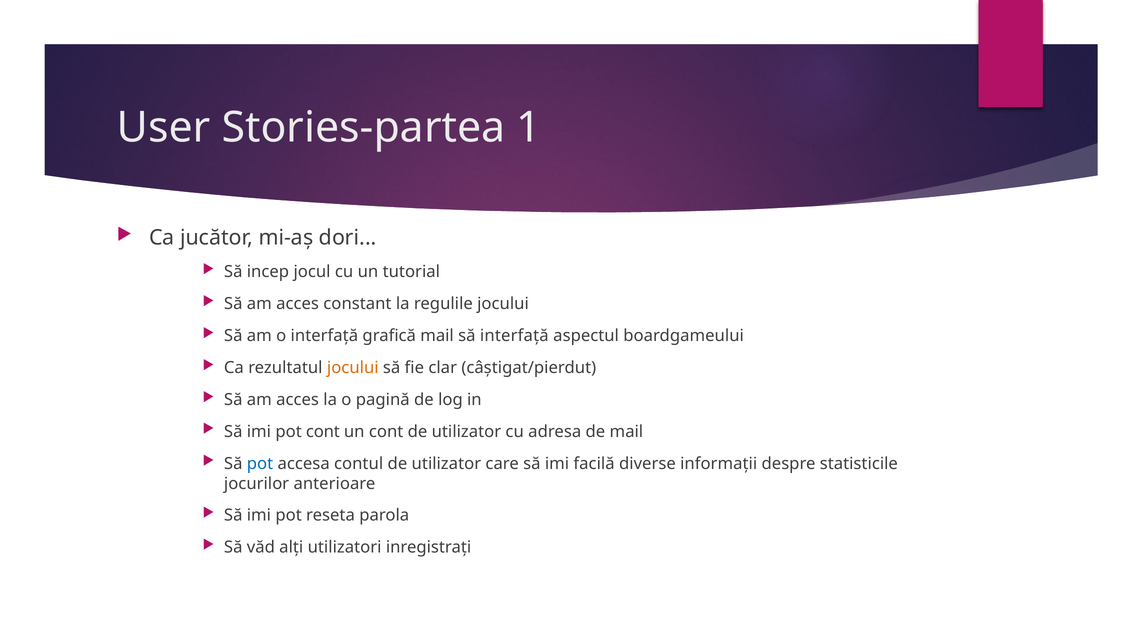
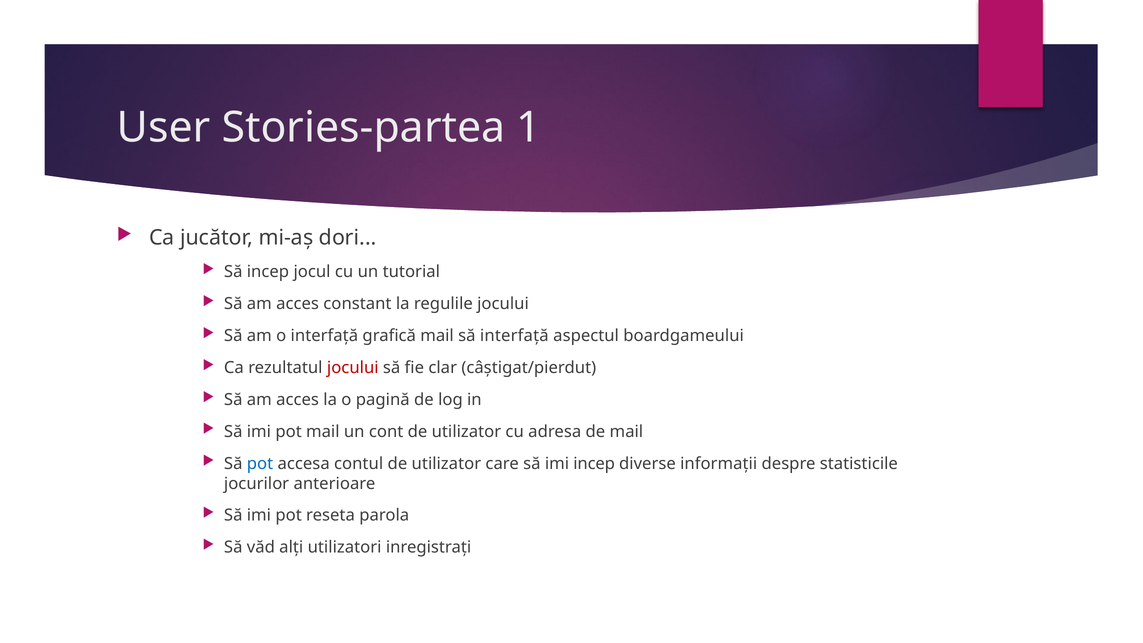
jocului colour: orange -> red (353, 368)
pot cont: cont -> mail (323, 432)
imi facilă: facilă -> incep (594, 463)
